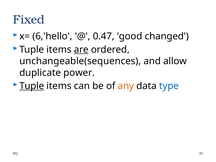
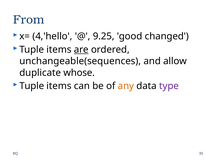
Fixed: Fixed -> From (29, 20)
6,'hello: 6,'hello -> 4,'hello (52, 36)
0.47: 0.47 -> 9.25 (104, 36)
power: power -> whose (79, 73)
Tuple underline: present -> none (32, 86)
type colour: blue -> purple (169, 86)
